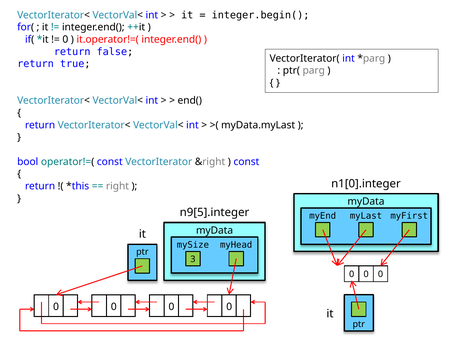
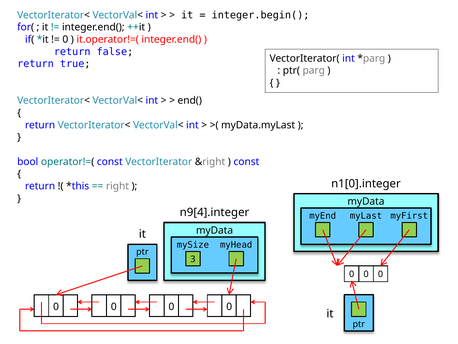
n9[5].integer: n9[5].integer -> n9[4].integer (215, 212)
